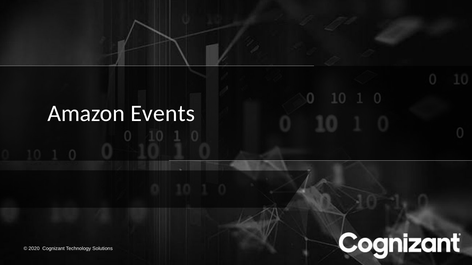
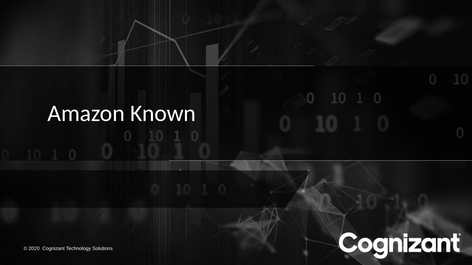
Events: Events -> Known (163, 114)
